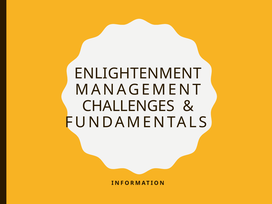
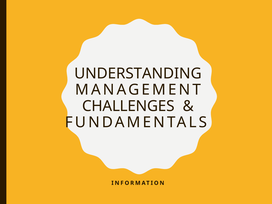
ENLIGHTENMENT: ENLIGHTENMENT -> UNDERSTANDING (138, 73)
